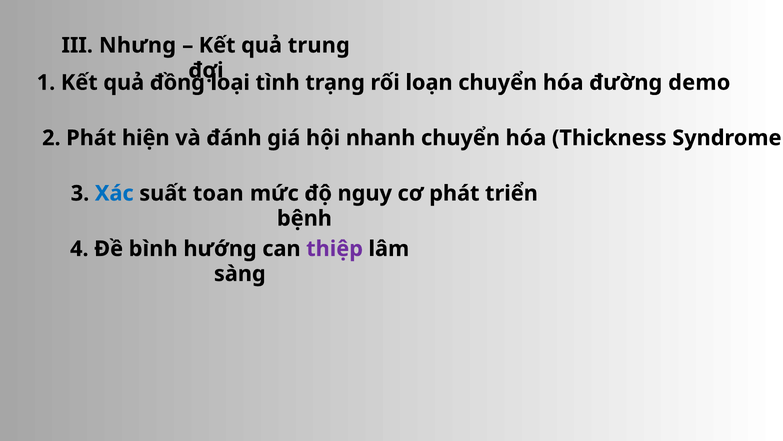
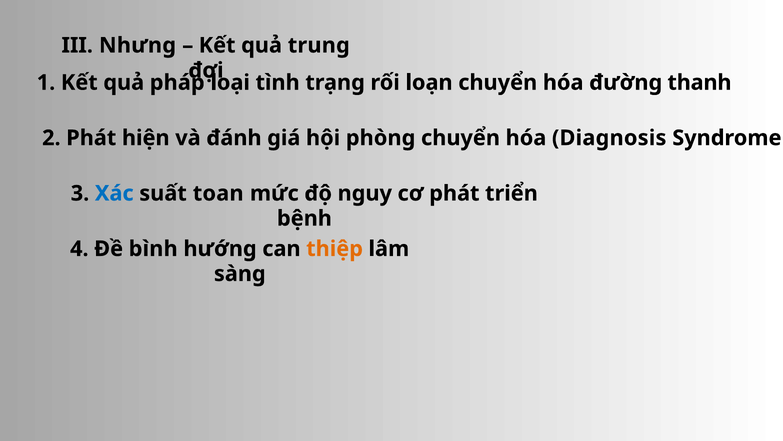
đồng: đồng -> pháp (177, 82)
demo: demo -> thanh (699, 82)
nhanh: nhanh -> phòng (381, 138)
Thickness: Thickness -> Diagnosis (609, 138)
thiệp colour: purple -> orange (335, 249)
